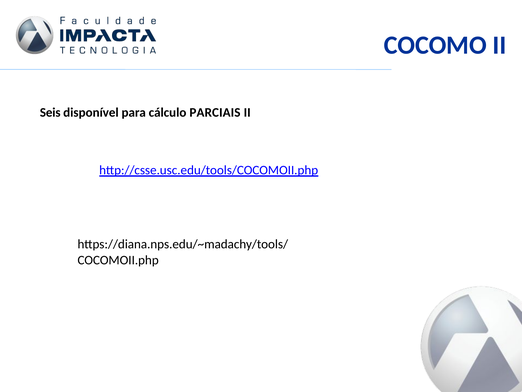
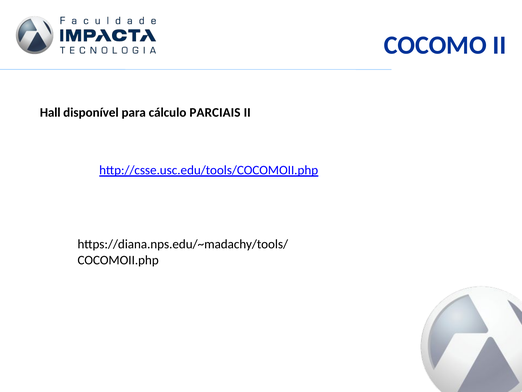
Seis: Seis -> Hall (50, 113)
